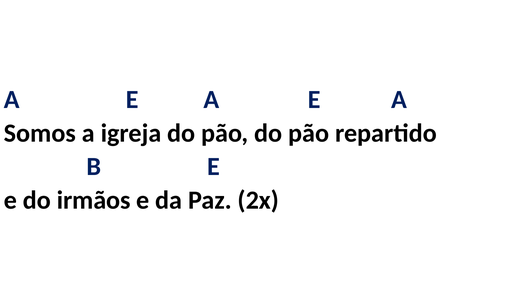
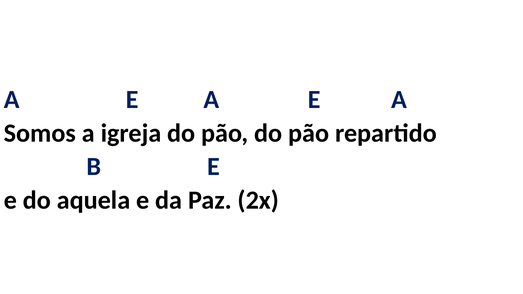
irmãos: irmãos -> aquela (94, 200)
